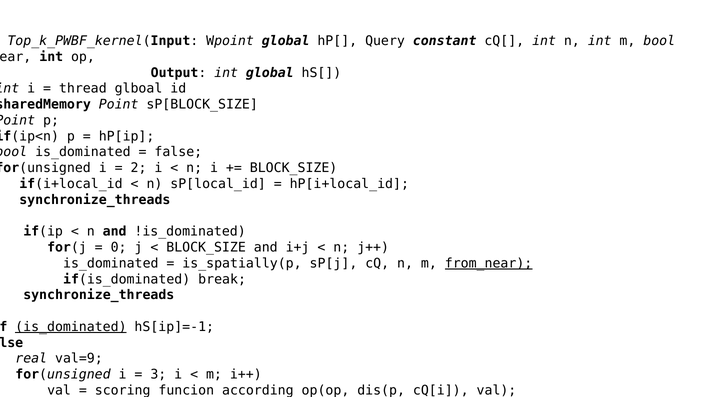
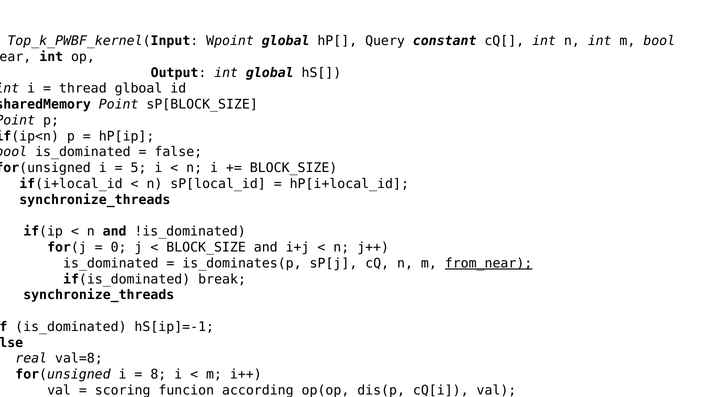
2: 2 -> 5 (139, 168)
is_spatially(p: is_spatially(p -> is_dominates(p (242, 263)
is_dominated underline: present -> none (71, 326)
val=9: val=9 -> val=8 (79, 358)
3: 3 -> 8 (158, 374)
